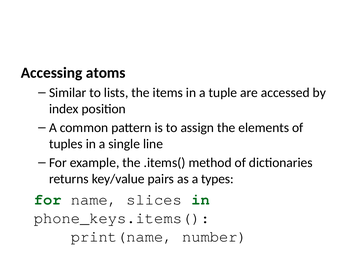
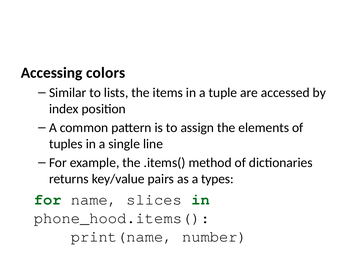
atoms: atoms -> colors (106, 73)
phone_keys.items(: phone_keys.items( -> phone_hood.items( (122, 218)
